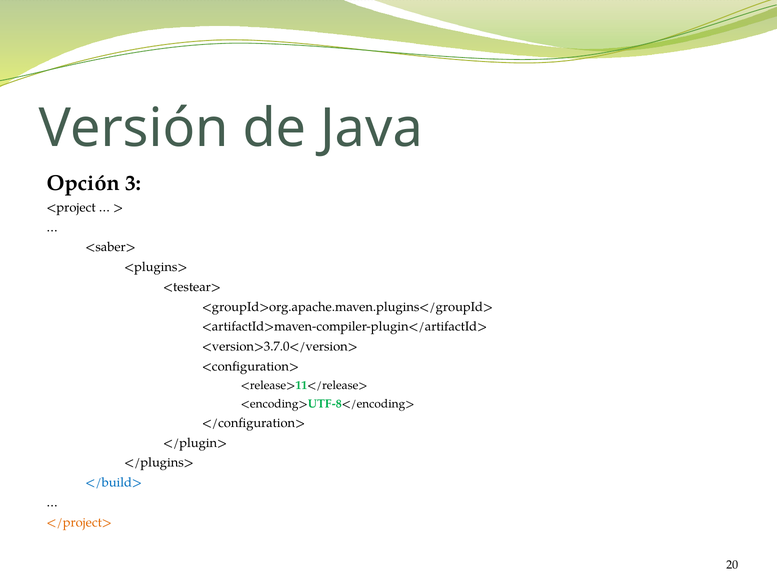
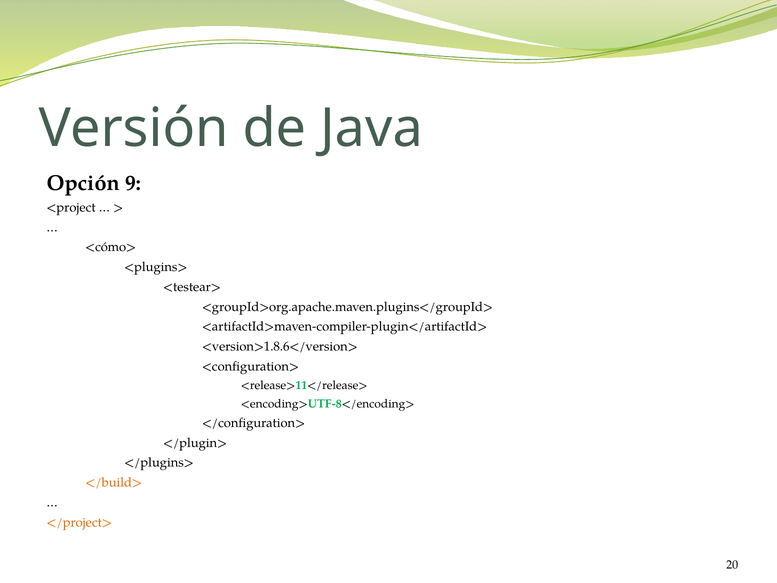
3: 3 -> 9 (133, 183)
<saber>: <saber> -> <cómo> (111, 247)
<version>3.7.0</version>: <version>3.7.0</version> -> <version>1.8.6</version> (280, 346)
</build> colour: blue -> orange (114, 482)
